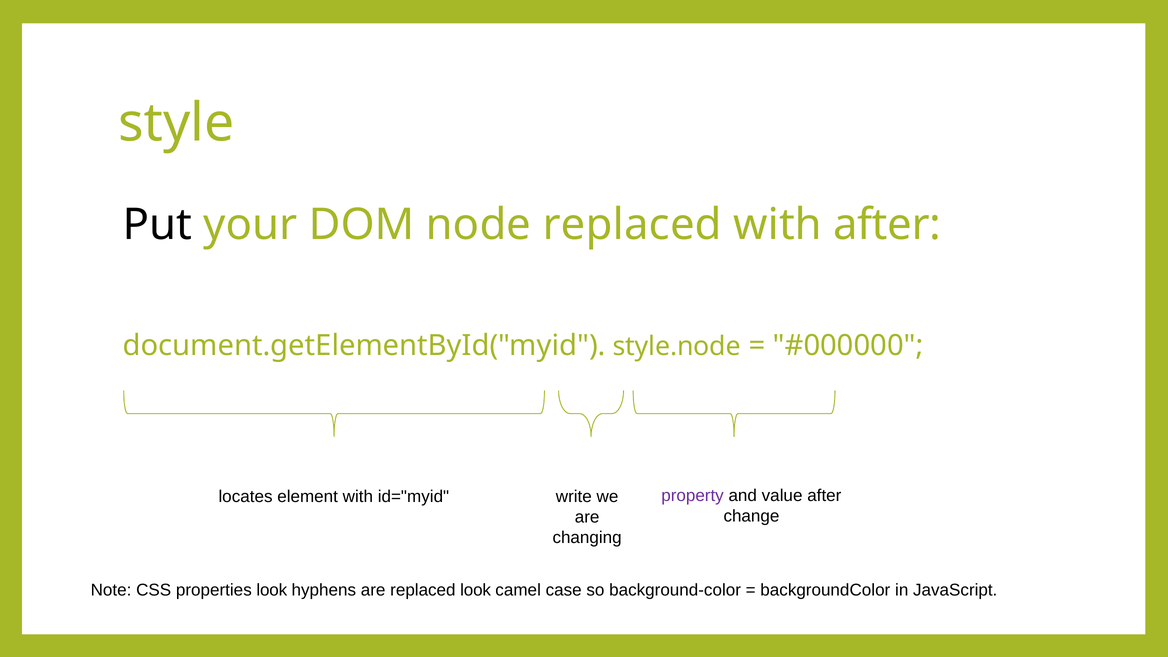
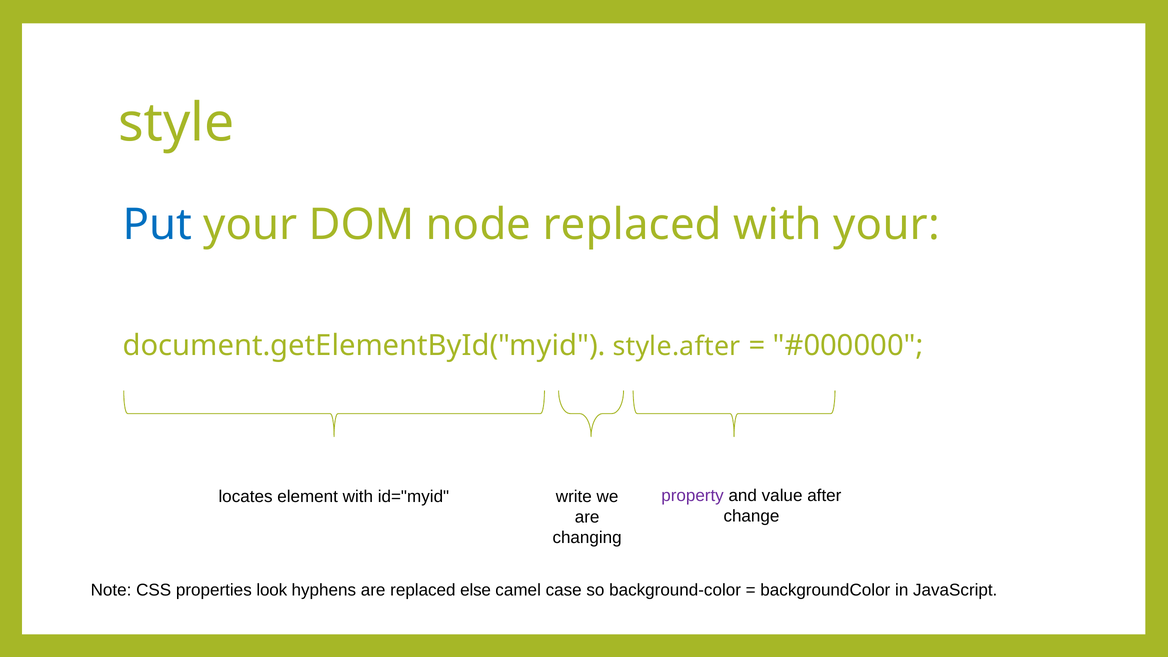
Put colour: black -> blue (157, 225)
with after: after -> your (887, 225)
style.node: style.node -> style.after (677, 347)
replaced look: look -> else (476, 590)
